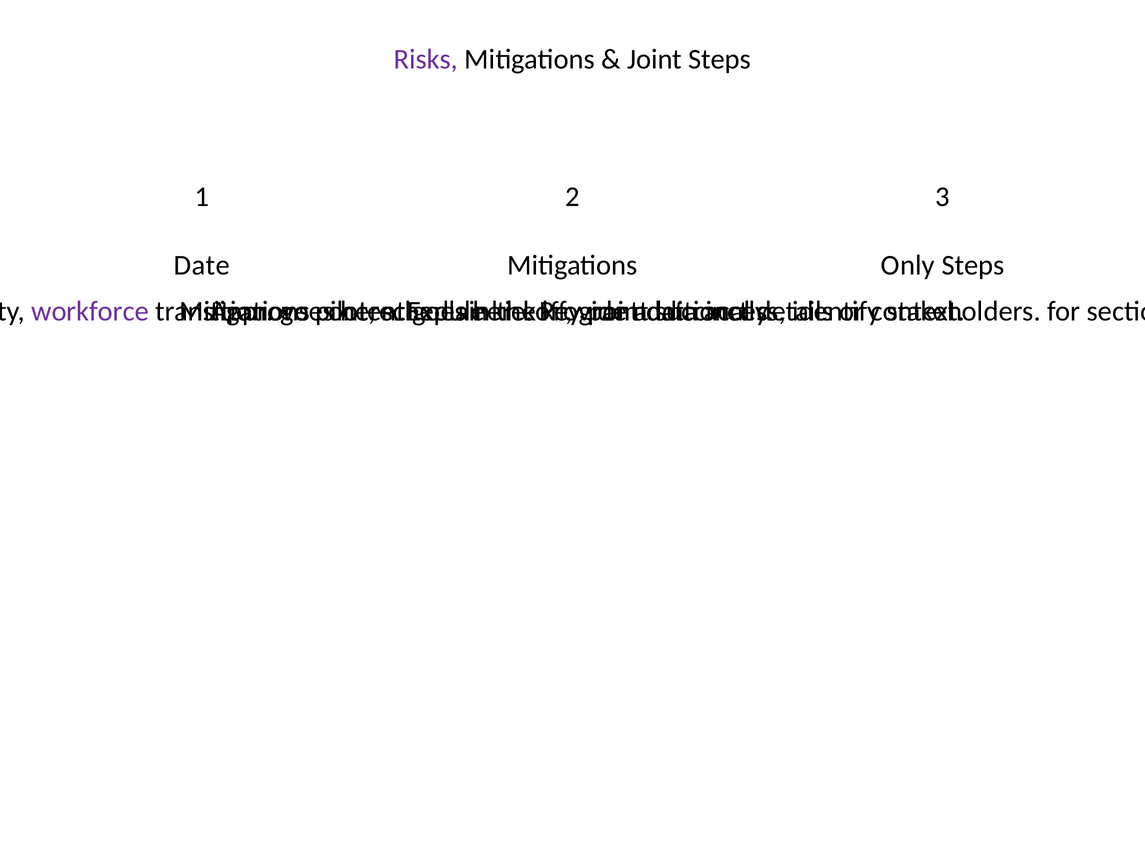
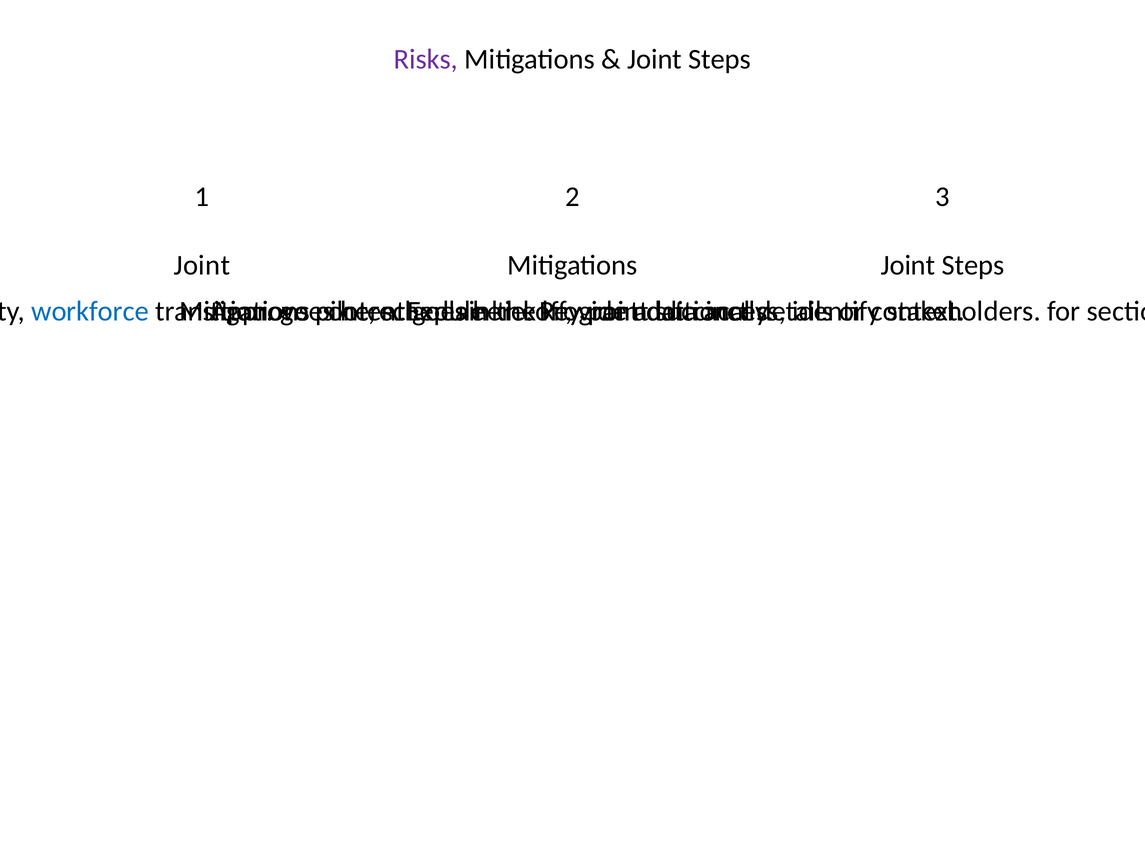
Date: Date -> Joint (202, 265)
Only: Only -> Joint (908, 265)
workforce colour: purple -> blue (90, 311)
